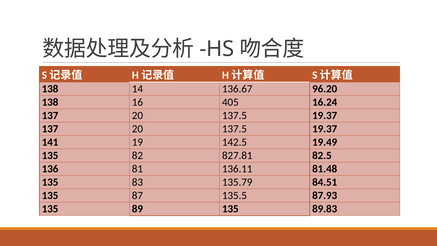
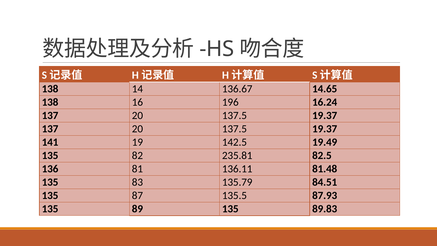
96.20: 96.20 -> 14.65 (325, 89)
405: 405 -> 196 (230, 102)
827.81: 827.81 -> 235.81 (237, 155)
